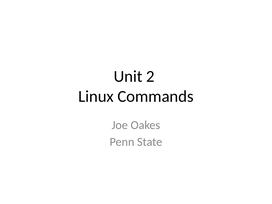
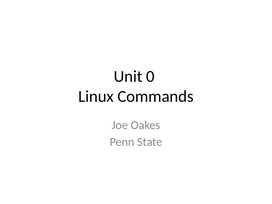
2: 2 -> 0 (150, 76)
